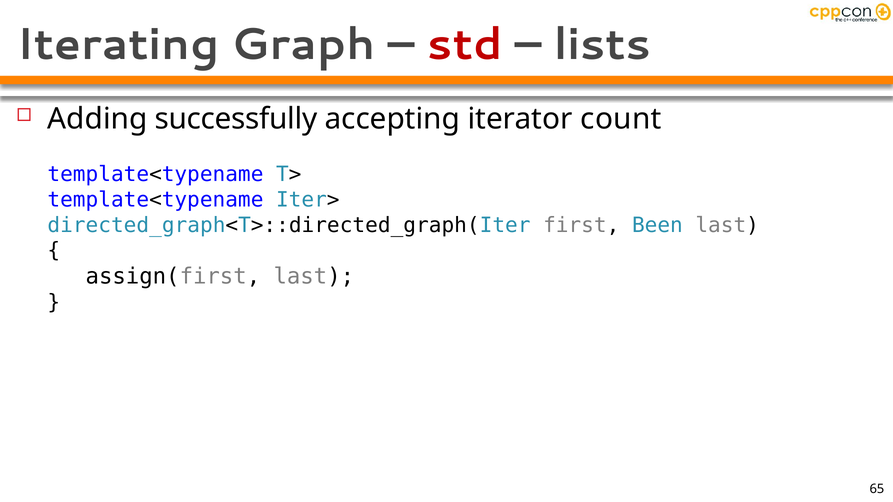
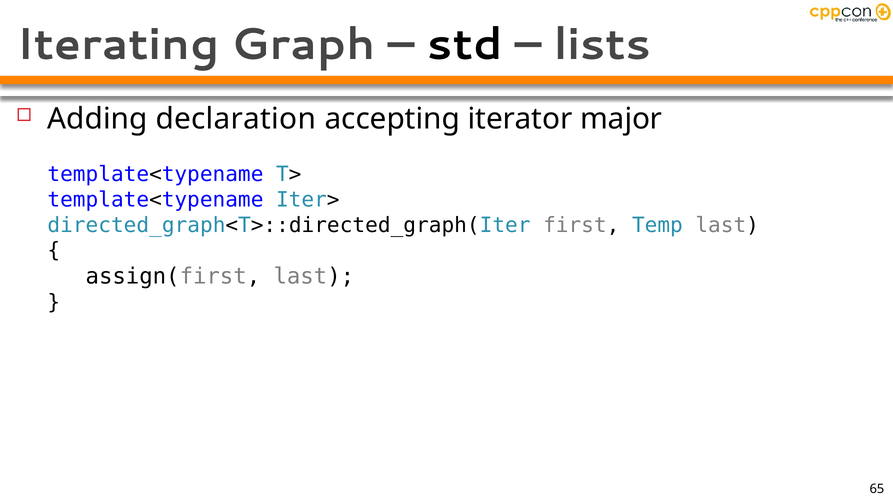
std colour: red -> black (465, 44)
successfully: successfully -> declaration (236, 119)
count: count -> major (621, 119)
Been: Been -> Temp (657, 225)
